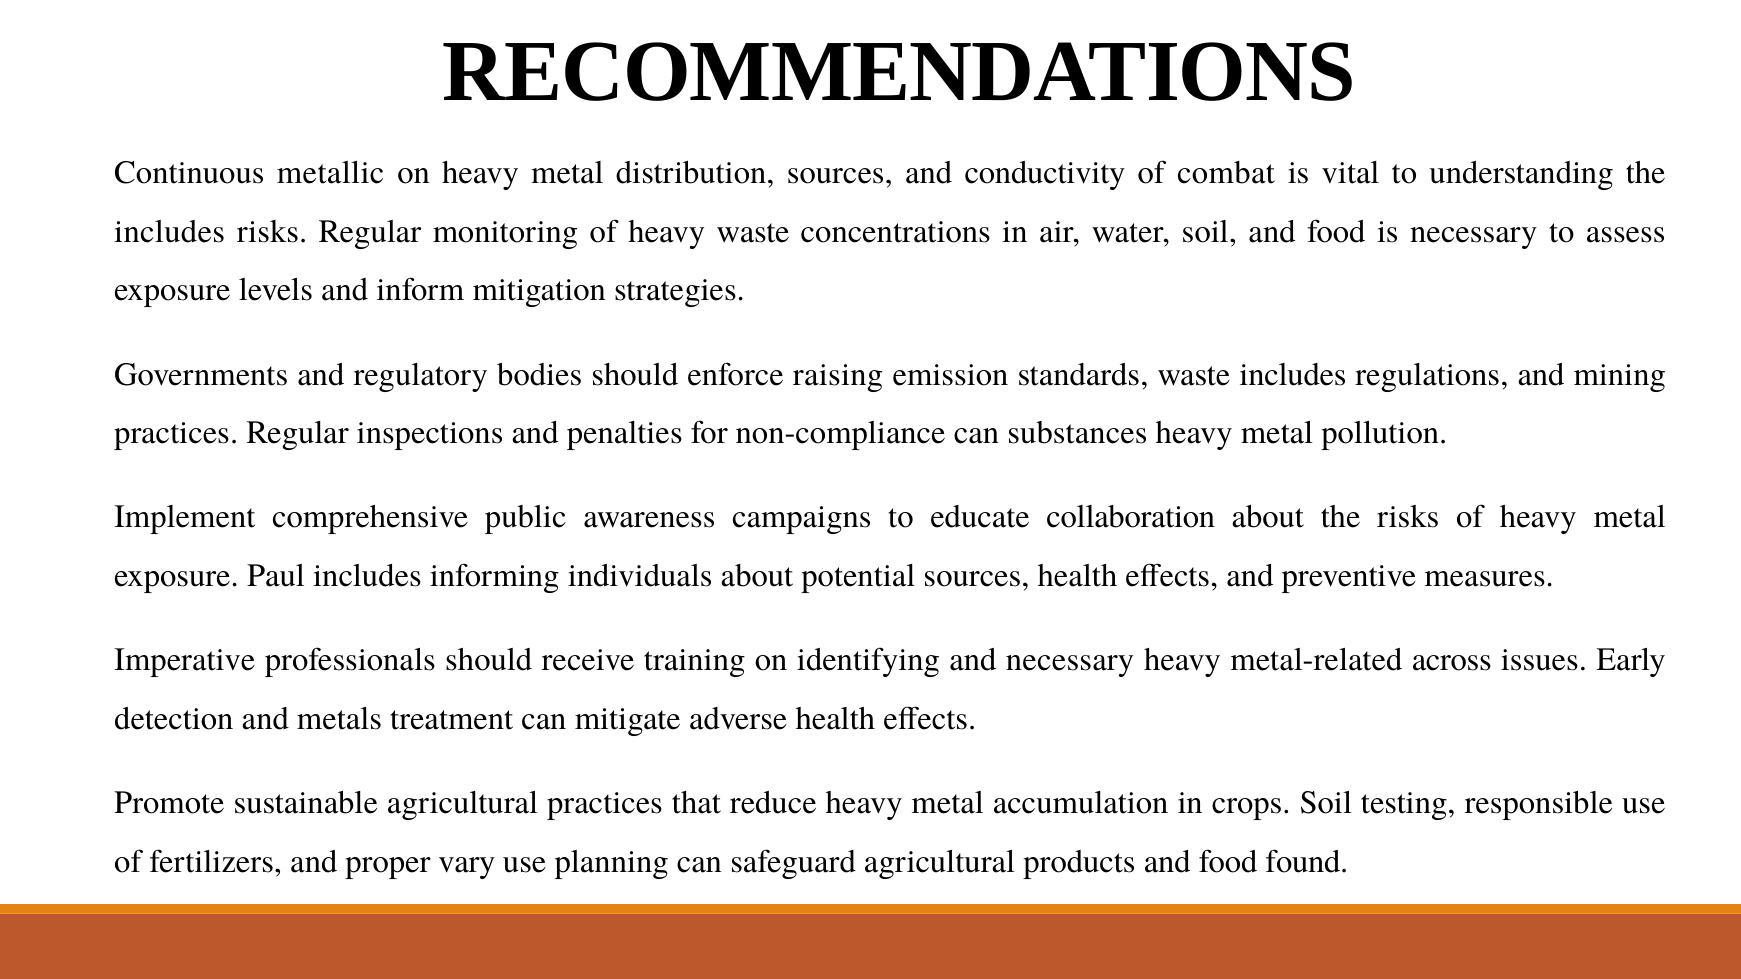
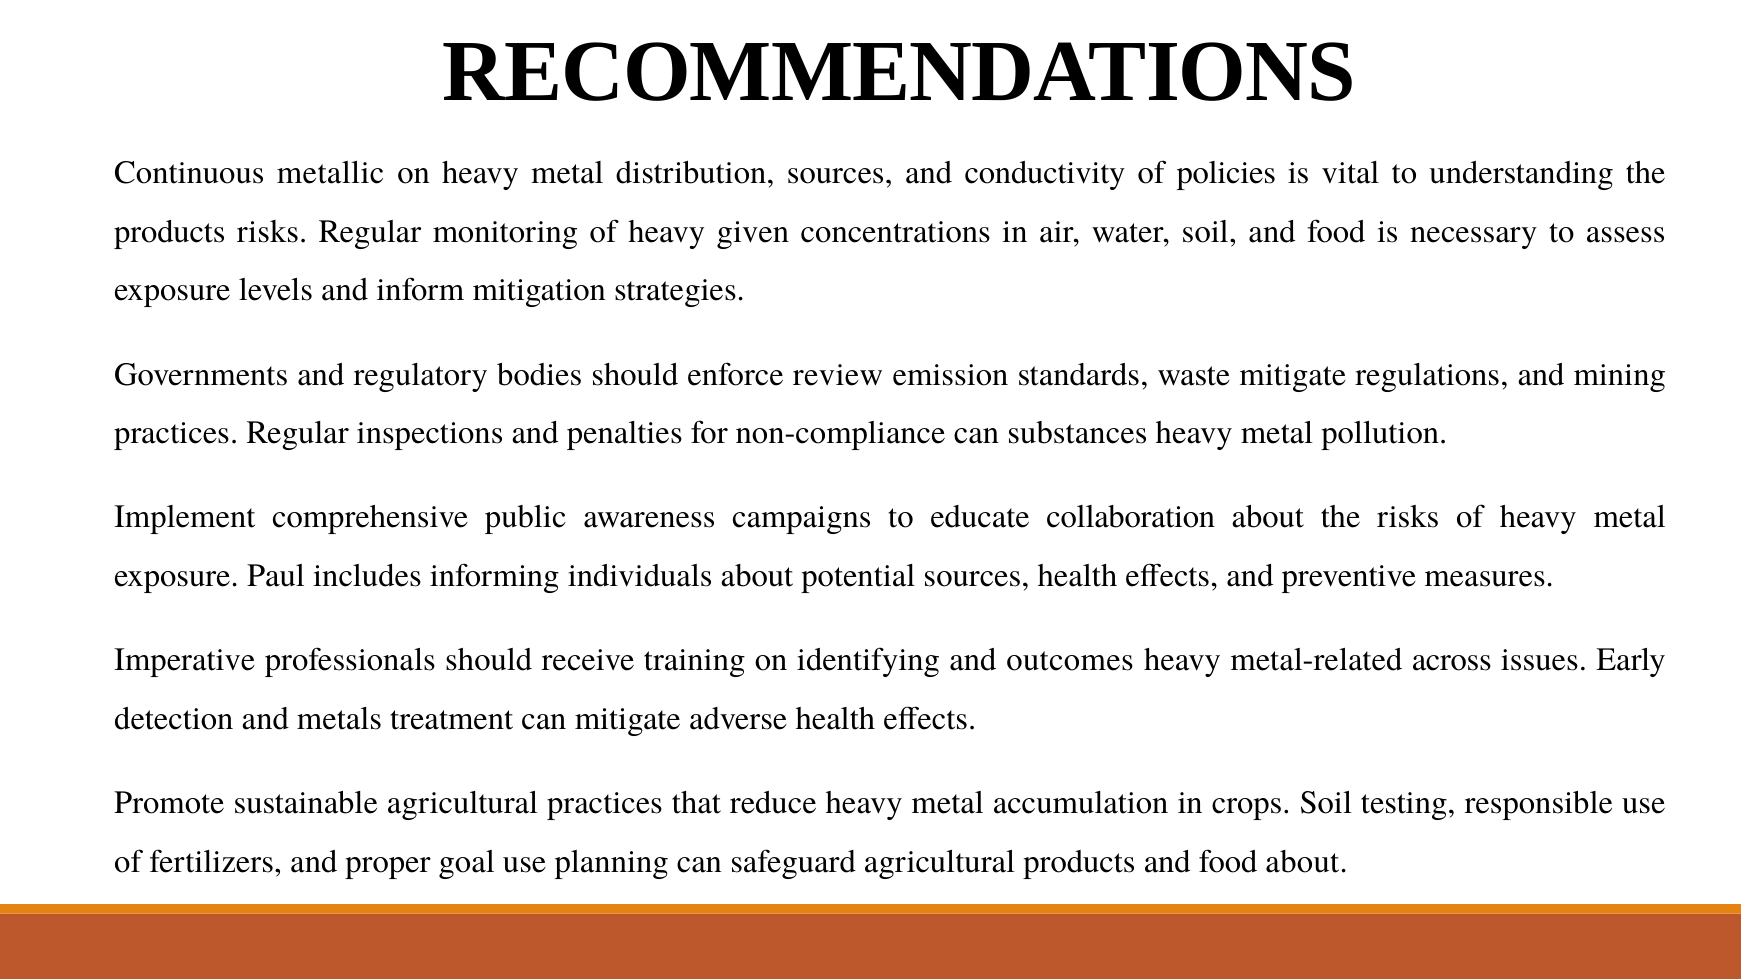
combat: combat -> policies (1226, 173)
includes: includes -> products (170, 231)
heavy waste: waste -> given (753, 231)
raising: raising -> review (838, 374)
waste includes: includes -> mitigate (1293, 374)
and necessary: necessary -> outcomes (1070, 660)
vary: vary -> goal (467, 862)
food found: found -> about (1307, 862)
